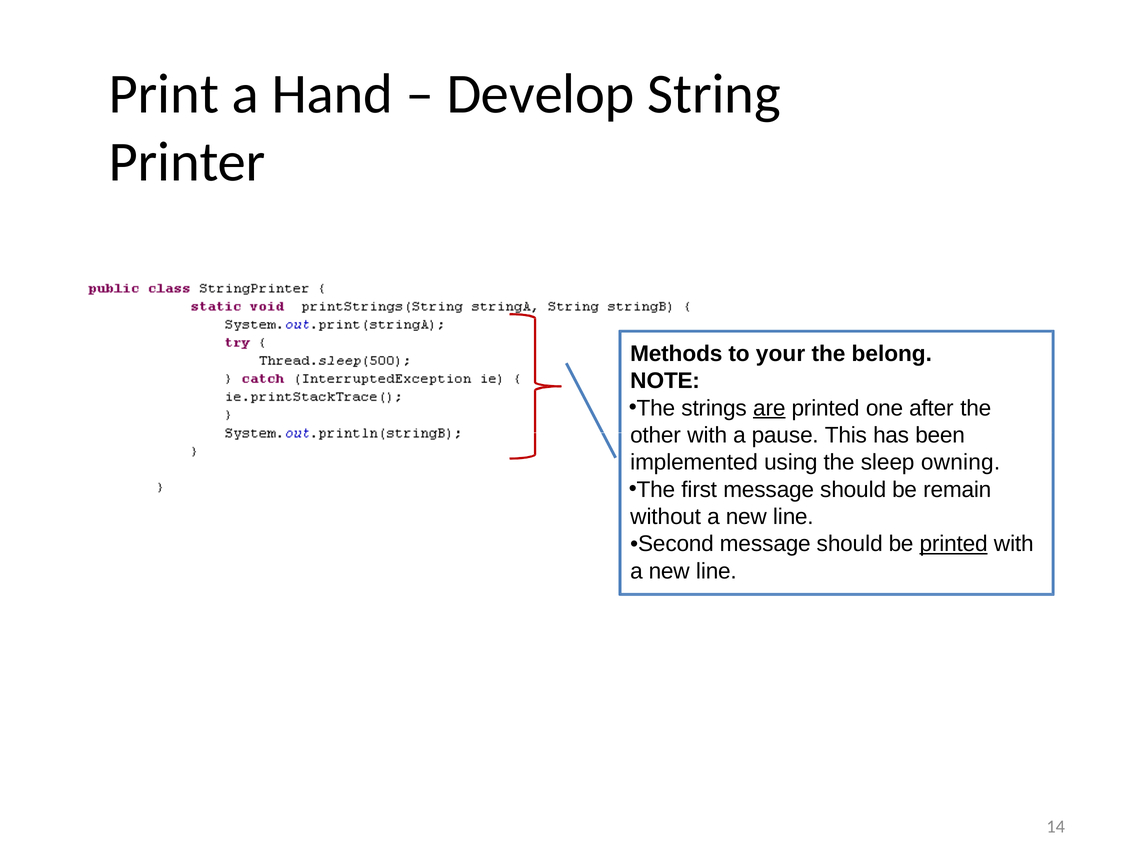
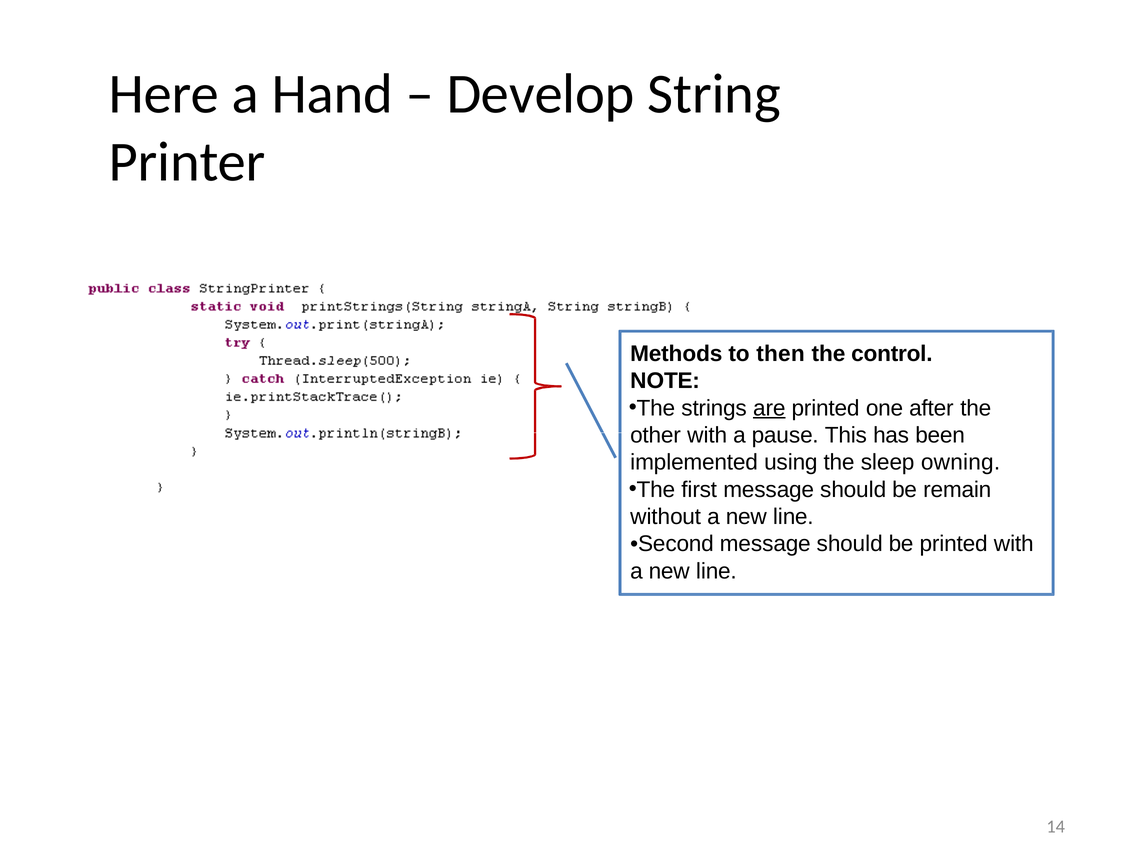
Print: Print -> Here (164, 94)
your: your -> then (780, 354)
belong: belong -> control (892, 354)
printed underline: present -> none (954, 544)
